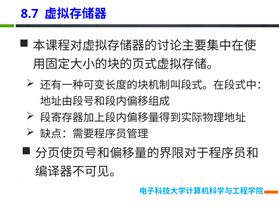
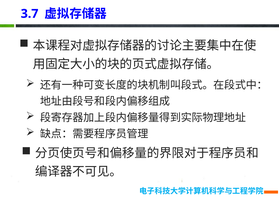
8.7: 8.7 -> 3.7 (30, 14)
